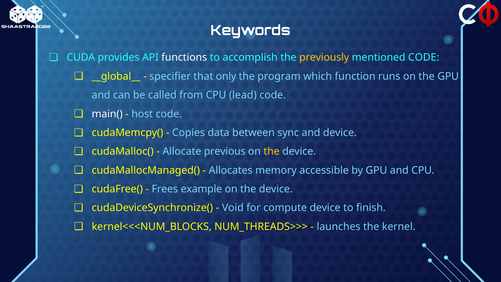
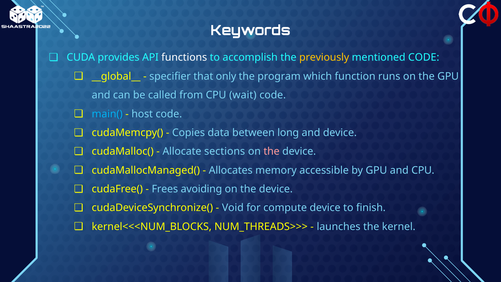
lead: lead -> wait (243, 95)
main( colour: white -> light blue (107, 114)
sync: sync -> long (288, 133)
previous: previous -> sections (225, 151)
the colour: yellow -> pink (272, 151)
example: example -> avoiding (201, 189)
